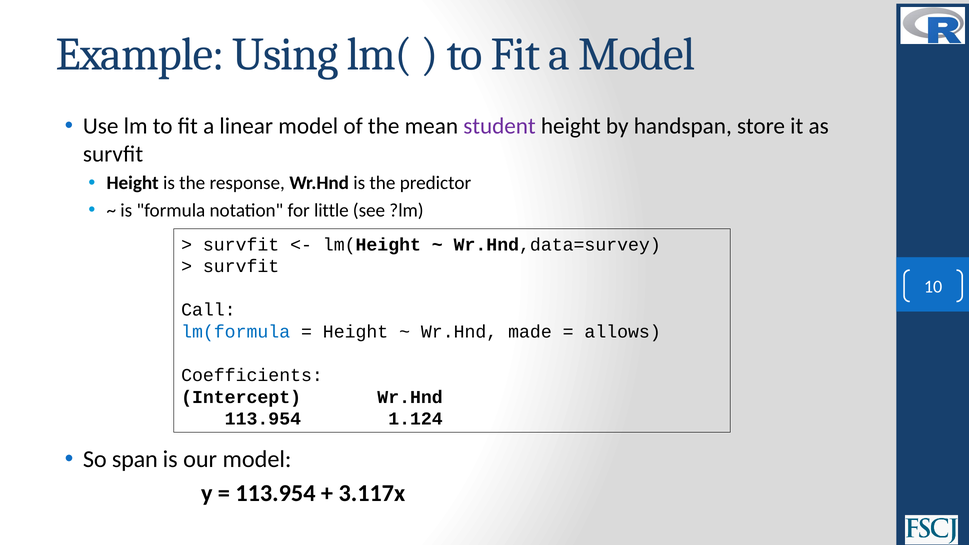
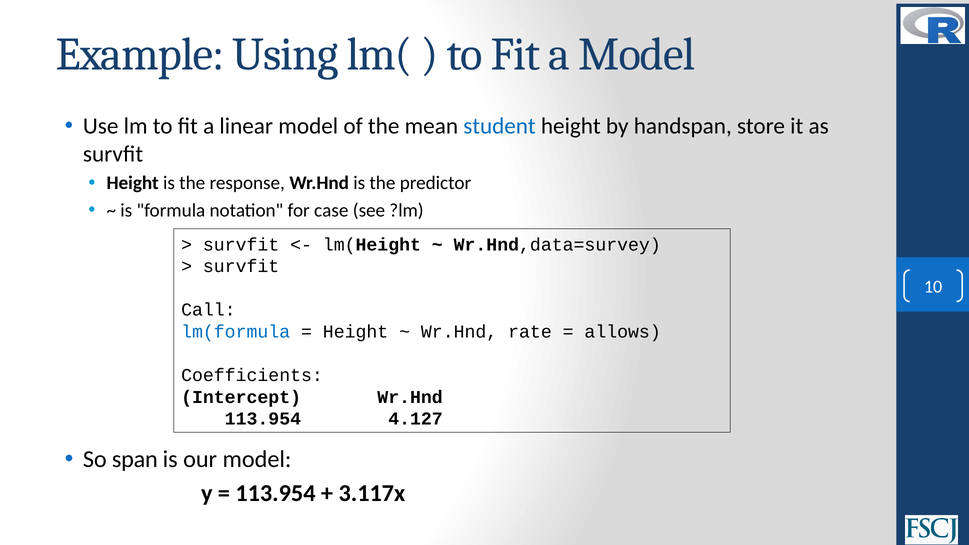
student colour: purple -> blue (499, 126)
little: little -> case (331, 210)
made: made -> rate (530, 332)
1.124: 1.124 -> 4.127 (416, 419)
